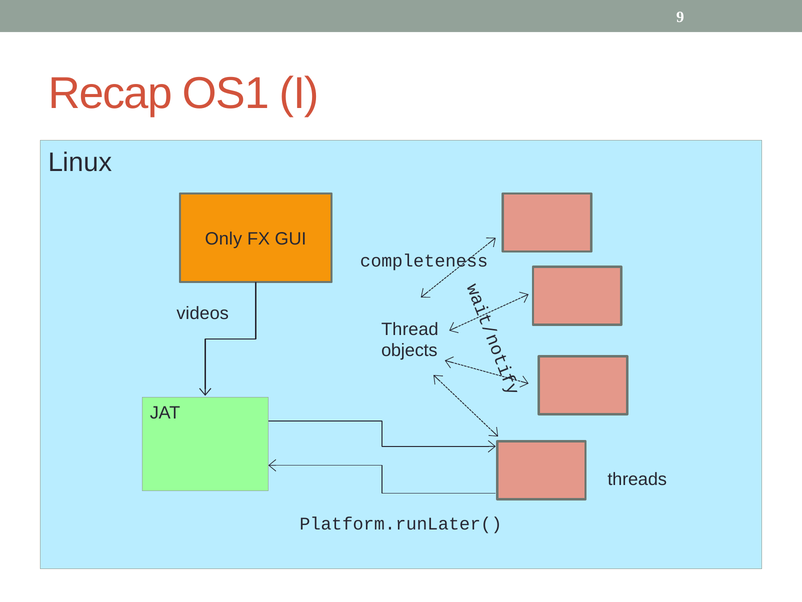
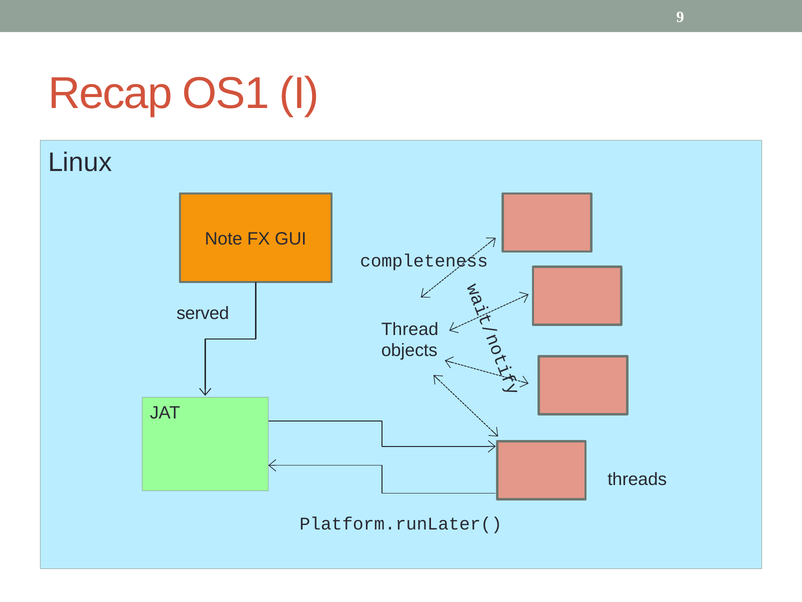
Only: Only -> Note (224, 239)
videos: videos -> served (203, 313)
